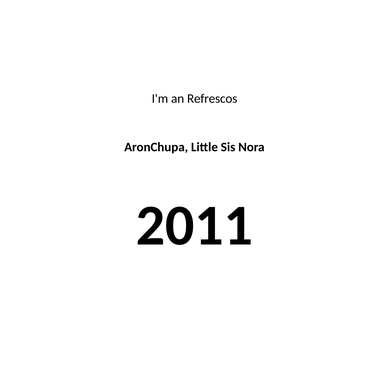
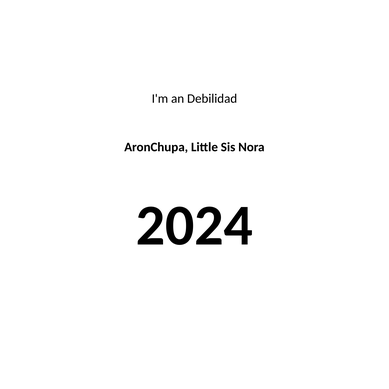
Refrescos: Refrescos -> Debilidad (212, 99)
2011: 2011 -> 2024 (194, 226)
